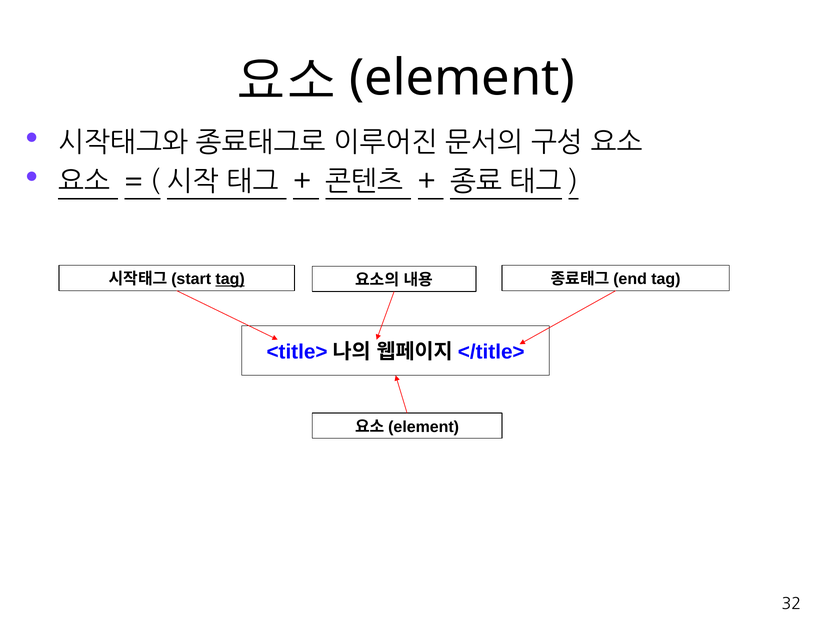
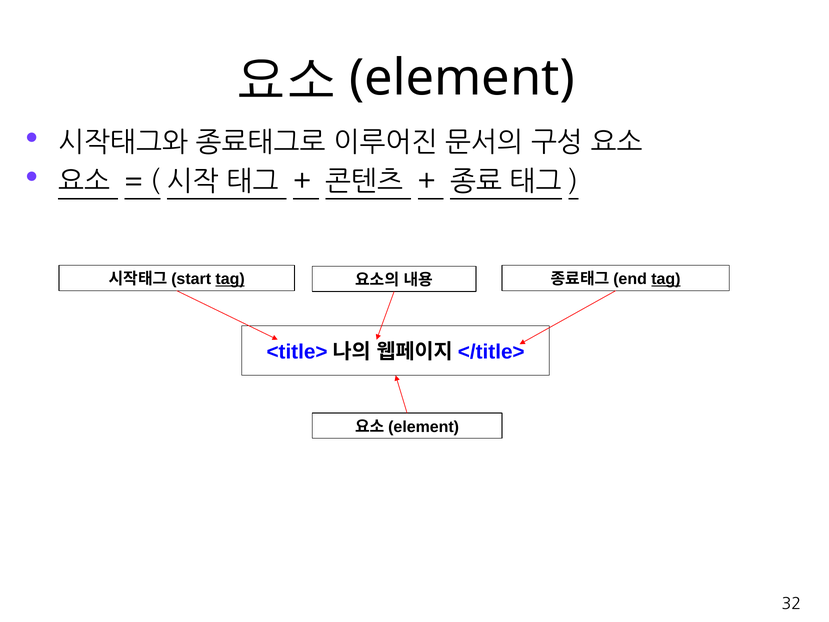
tag underline: none -> present (666, 279)
